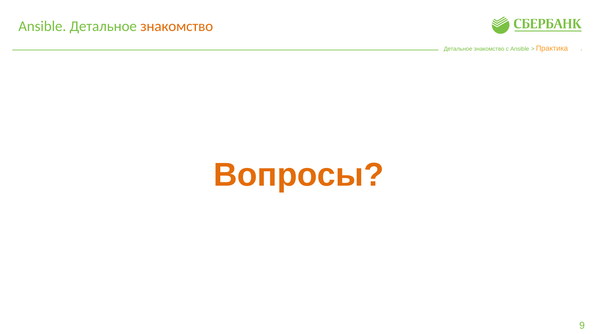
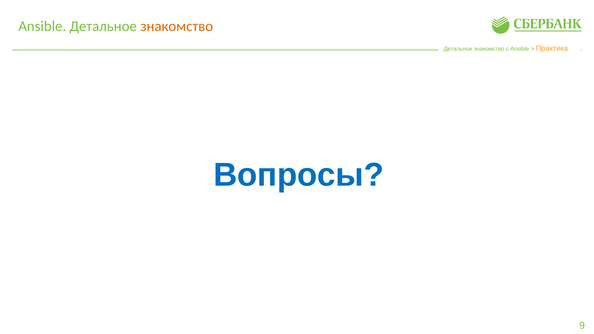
Вопросы colour: orange -> blue (299, 175)
